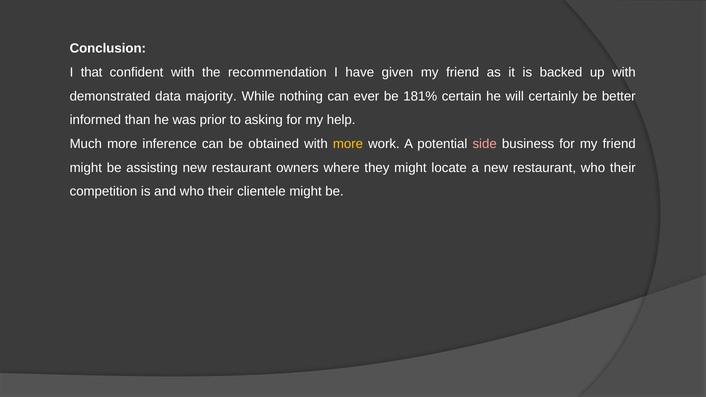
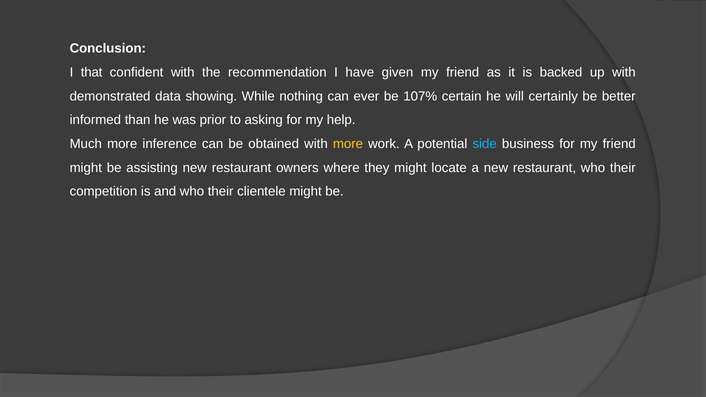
majority: majority -> showing (211, 96)
181%: 181% -> 107% (420, 96)
side colour: pink -> light blue (485, 144)
